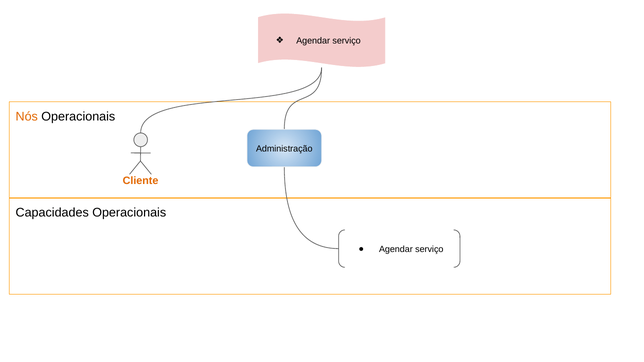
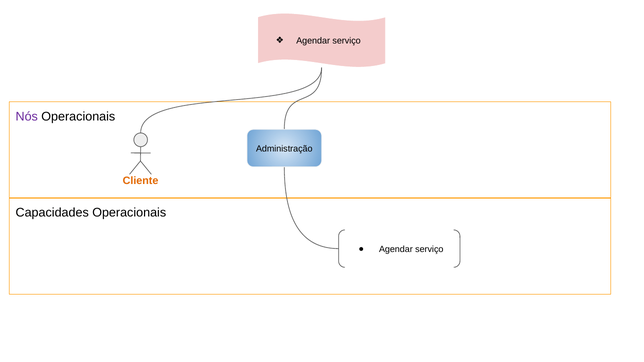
Nós colour: orange -> purple (27, 117)
